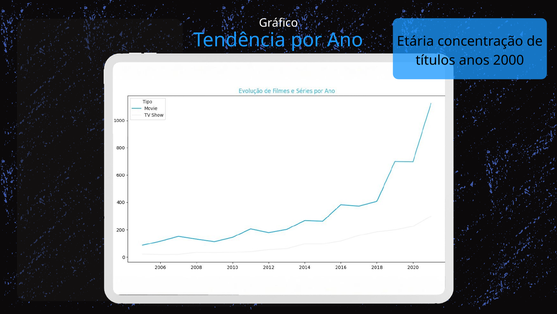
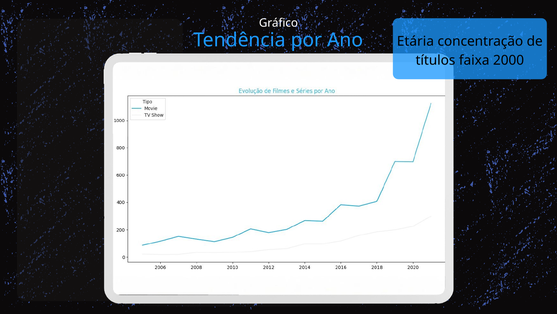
anos: anos -> faixa (474, 60)
